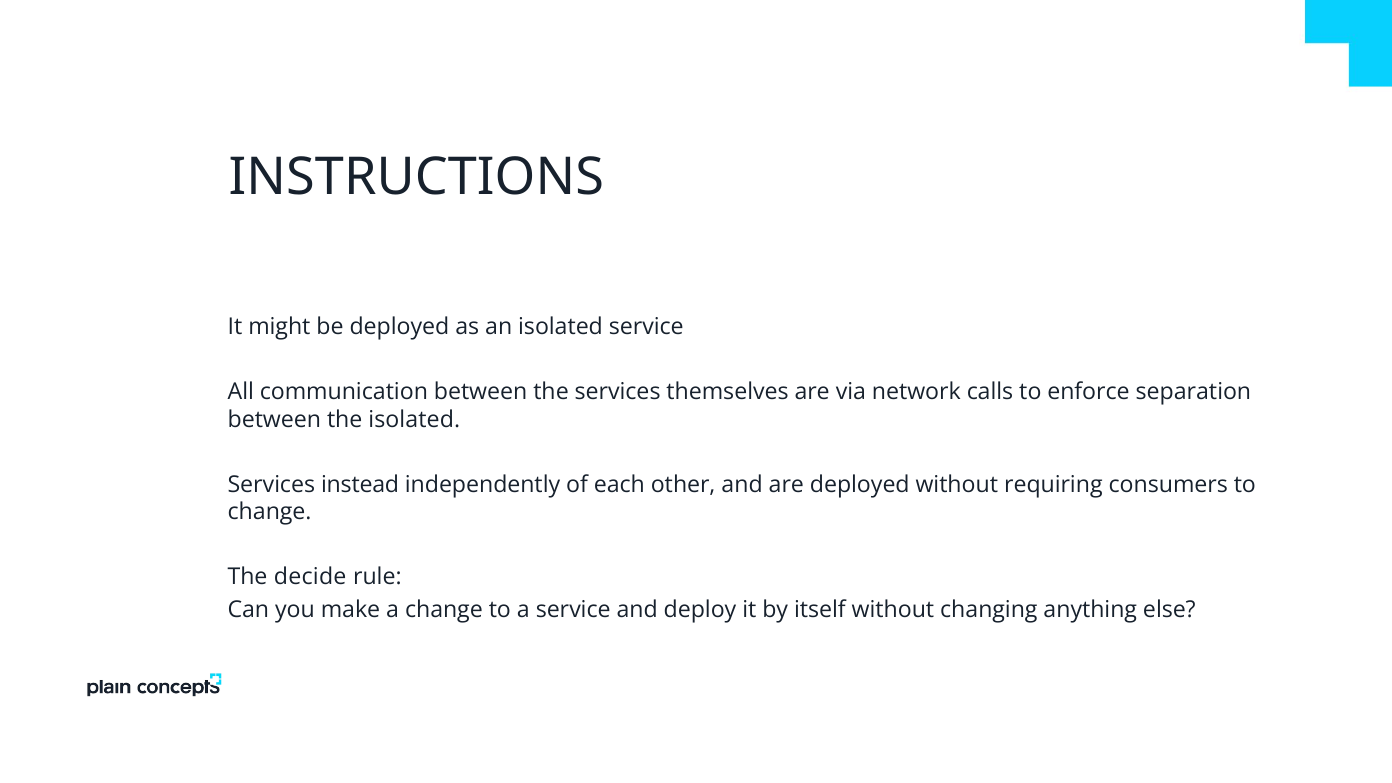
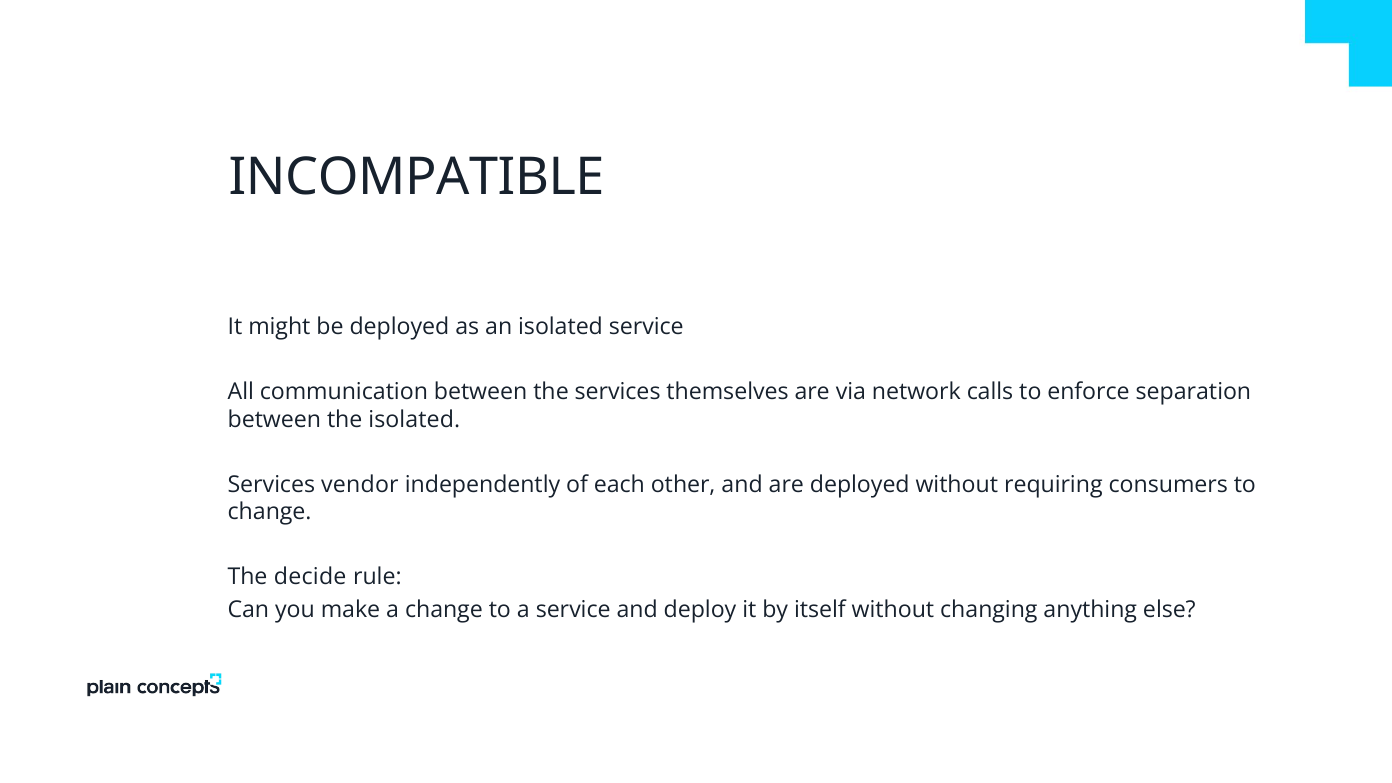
INSTRUCTIONS: INSTRUCTIONS -> INCOMPATIBLE (417, 178)
instead: instead -> vendor (360, 484)
